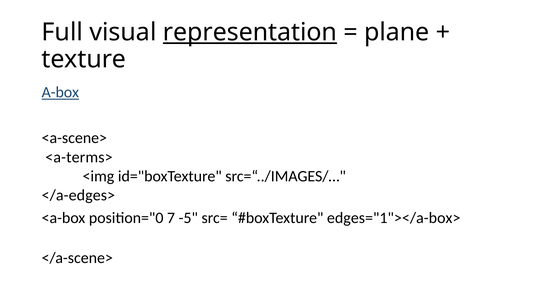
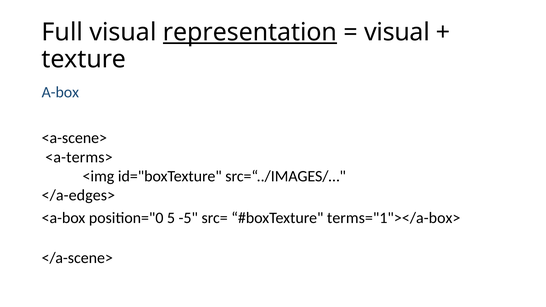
plane: plane -> visual (397, 32)
A-box underline: present -> none (60, 92)
7: 7 -> 5 (171, 218)
edges="1"></a-box>: edges="1"></a-box> -> terms="1"></a-box> (394, 218)
